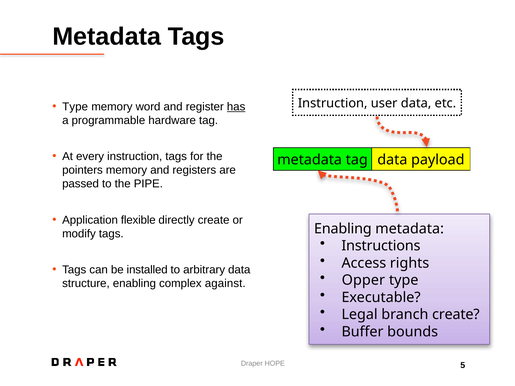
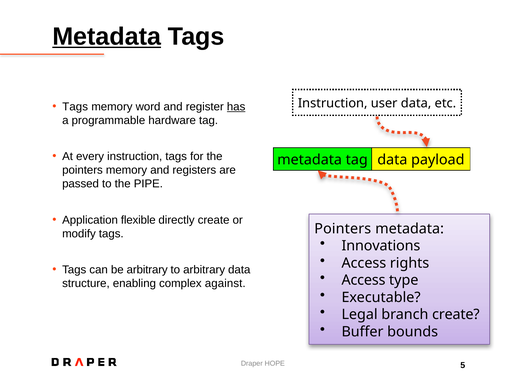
Metadata underline: none -> present (107, 37)
Type: Type -> Tags (75, 107)
Enabling: Enabling -> Pointers (343, 229)
Instructions: Instructions -> Innovations (381, 246)
be installed: installed -> arbitrary (147, 270)
Opper: Opper -> Access (363, 280)
